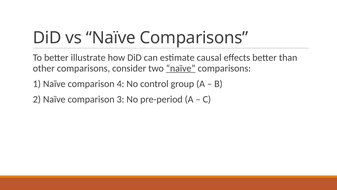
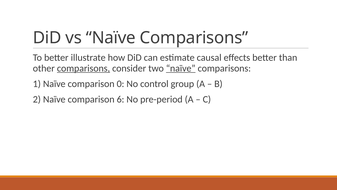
comparisons underline: none -> present (83, 68)
4: 4 -> 0 (120, 84)
3: 3 -> 6 (120, 99)
